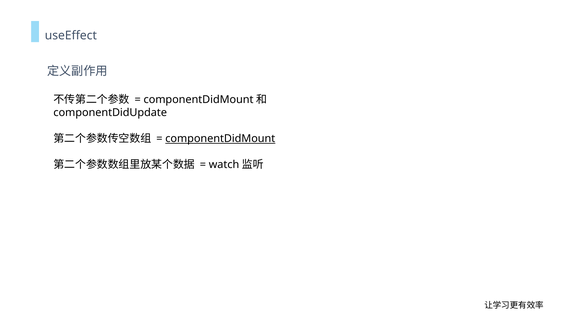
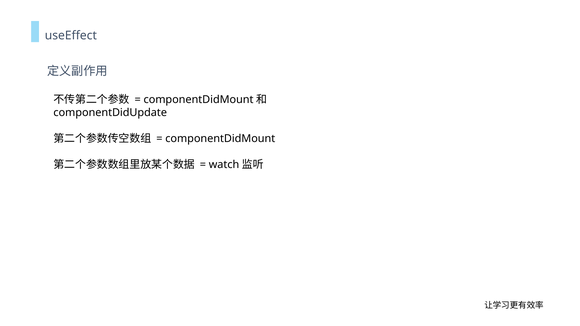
componentDidMount underline: present -> none (220, 139)
